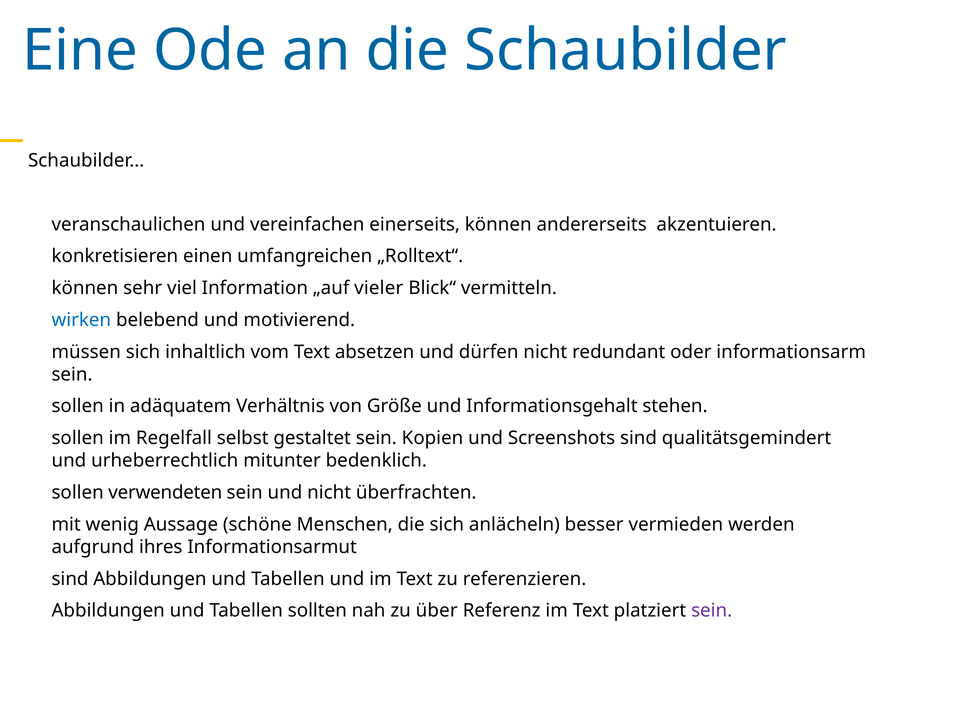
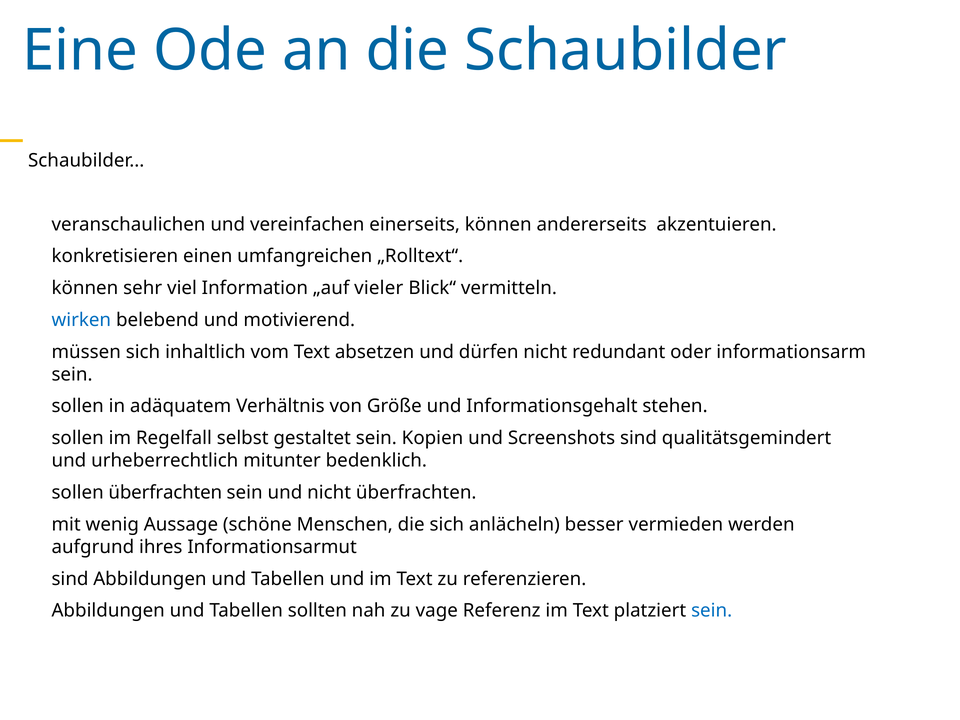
sollen verwendeten: verwendeten -> überfrachten (165, 493)
über: über -> vage (437, 611)
sein colour: purple -> blue (712, 611)
